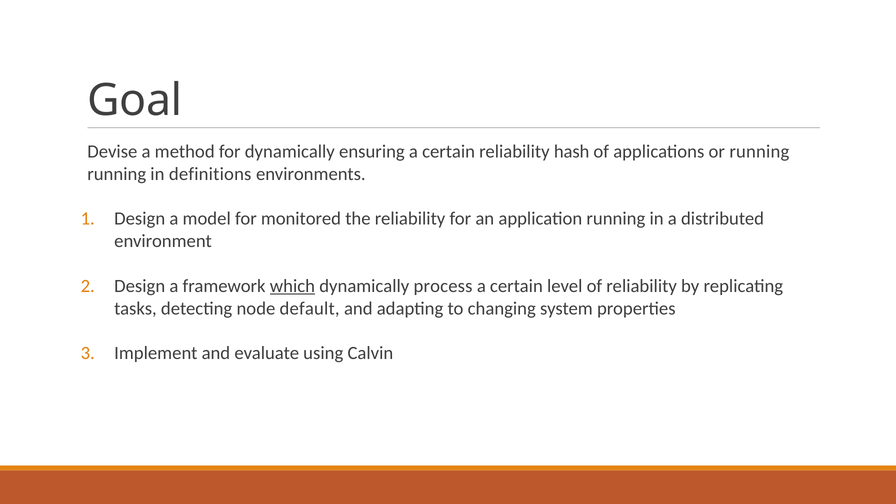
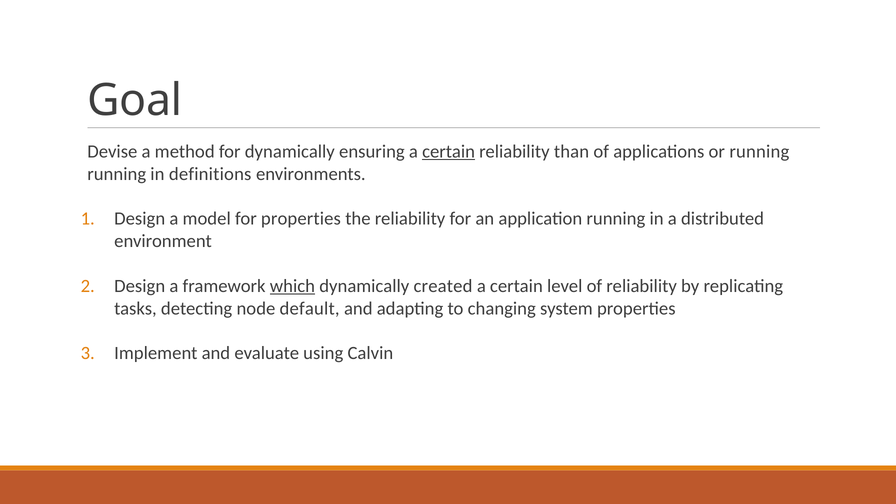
certain underline: none -> present (449, 152)
hash: hash -> than (571, 152)
for monitored: monitored -> properties (301, 219)
process: process -> created (443, 286)
